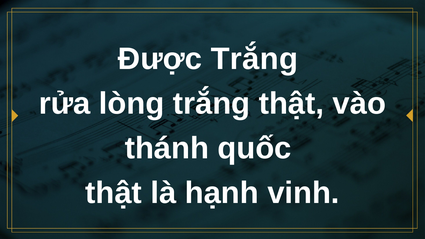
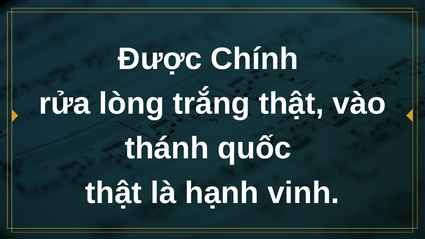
Được Trắng: Trắng -> Chính (254, 59)
